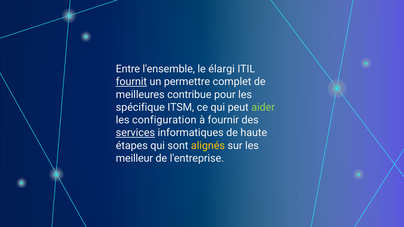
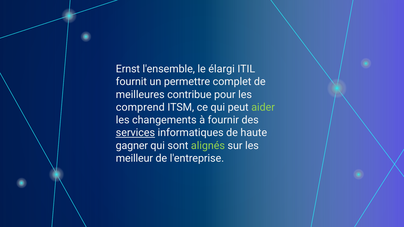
Entre: Entre -> Ernst (128, 69)
fournit underline: present -> none (131, 82)
spécifique: spécifique -> comprend (140, 107)
configuration: configuration -> changements (164, 120)
étapes: étapes -> gagner (132, 146)
alignés colour: yellow -> light green (208, 146)
